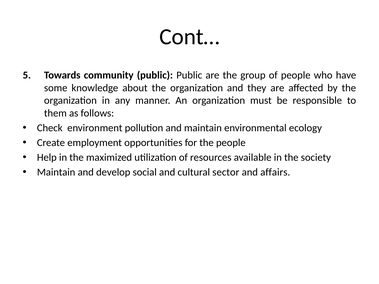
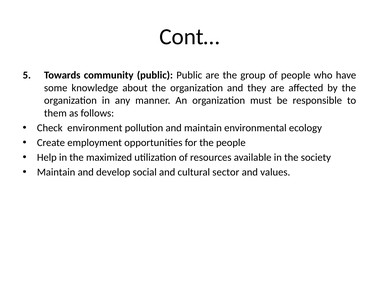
affairs: affairs -> values (275, 172)
